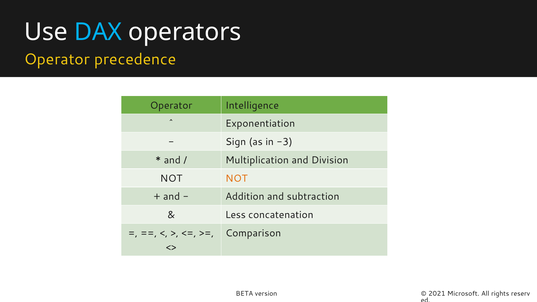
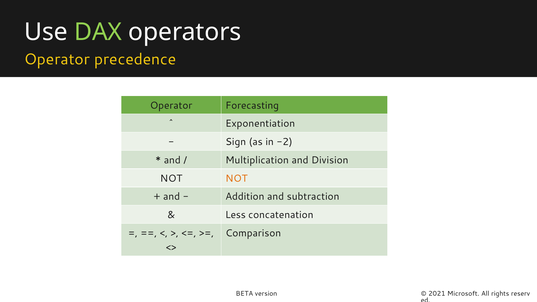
DAX colour: light blue -> light green (98, 32)
Intelligence: Intelligence -> Forecasting (252, 105)
-3: -3 -> -2 (284, 142)
